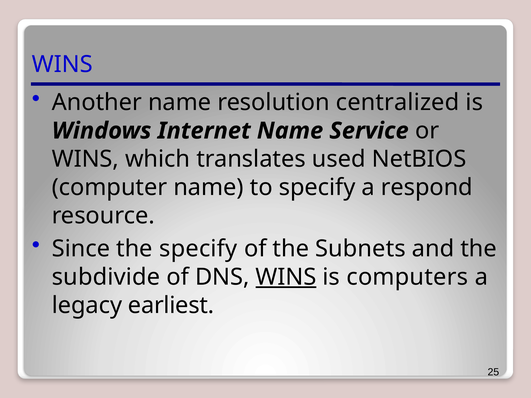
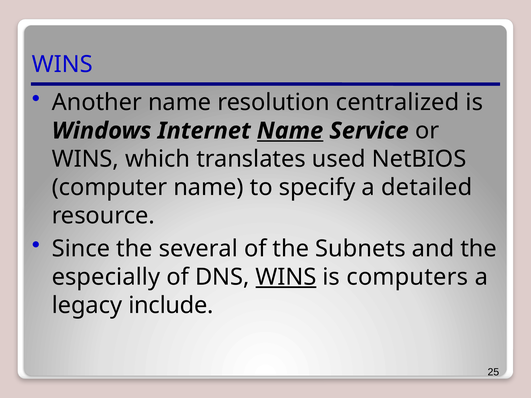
Name underline: none -> present (290, 131)
respond: respond -> detailed (427, 188)
the specify: specify -> several (198, 249)
subdivide: subdivide -> especially (106, 277)
earliest: earliest -> include (171, 306)
